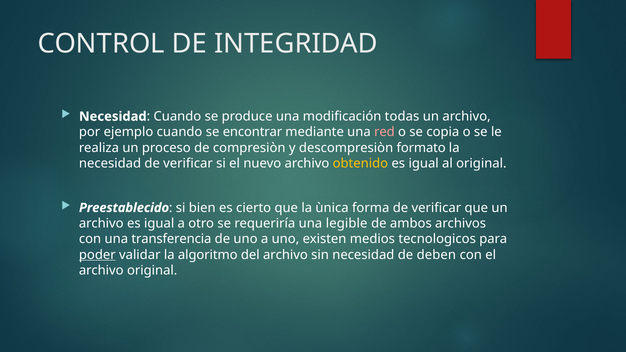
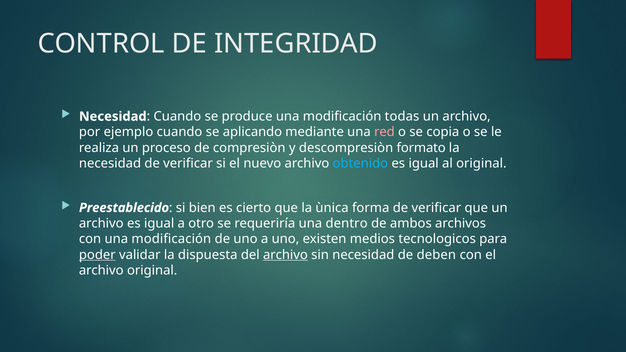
encontrar: encontrar -> aplicando (252, 132)
obtenido colour: yellow -> light blue (360, 163)
legible: legible -> dentro (347, 223)
con una transferencia: transferencia -> modificación (171, 239)
algoritmo: algoritmo -> dispuesta (208, 255)
archivo underline: none -> present (285, 255)
